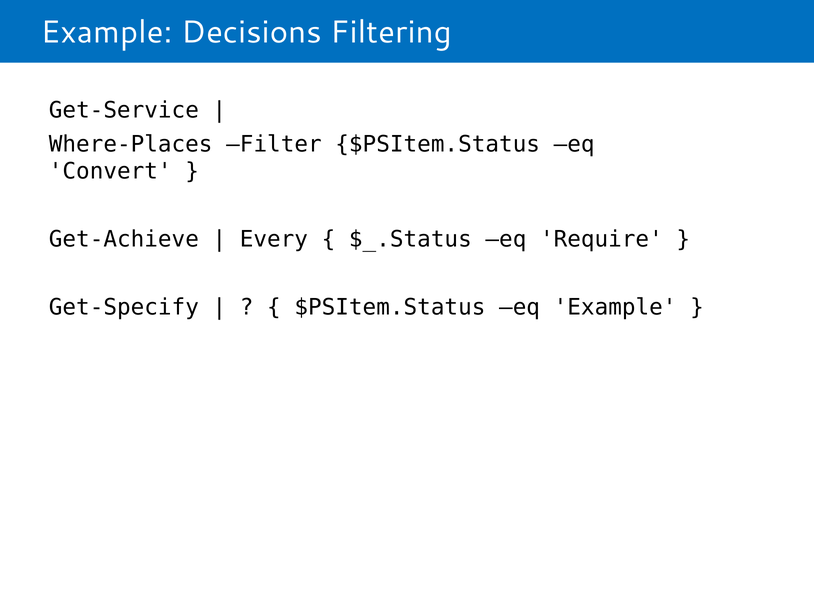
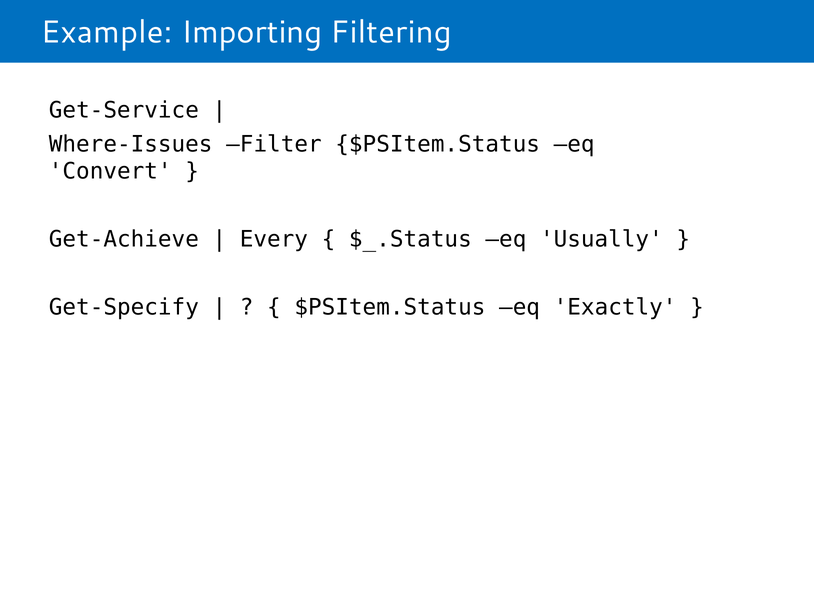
Decisions: Decisions -> Importing (252, 32)
Where-Places: Where-Places -> Where-Issues (131, 144)
Require: Require -> Usually (601, 239)
eq Example: Example -> Exactly (615, 307)
